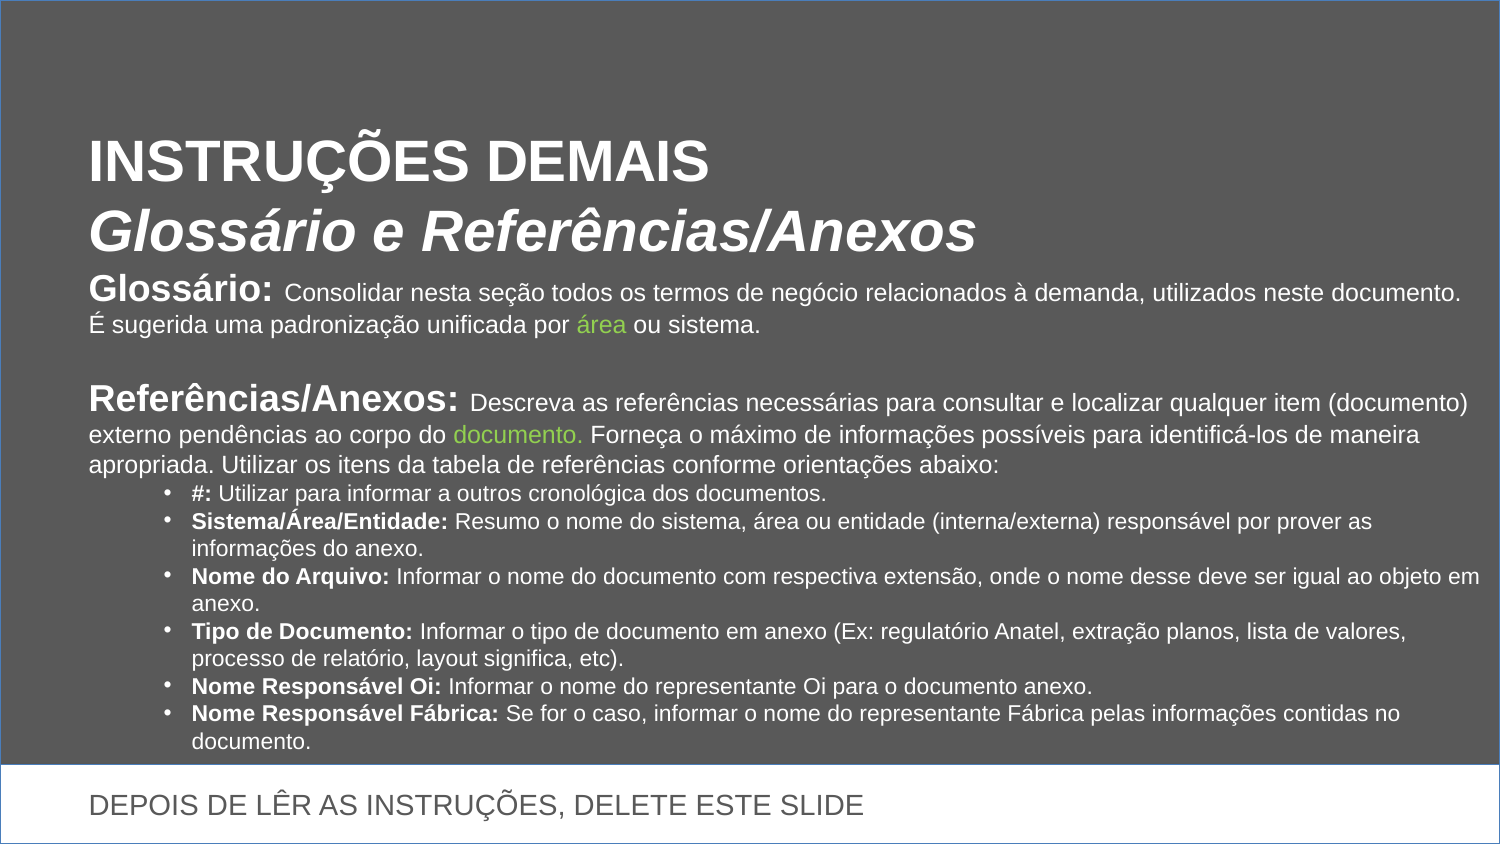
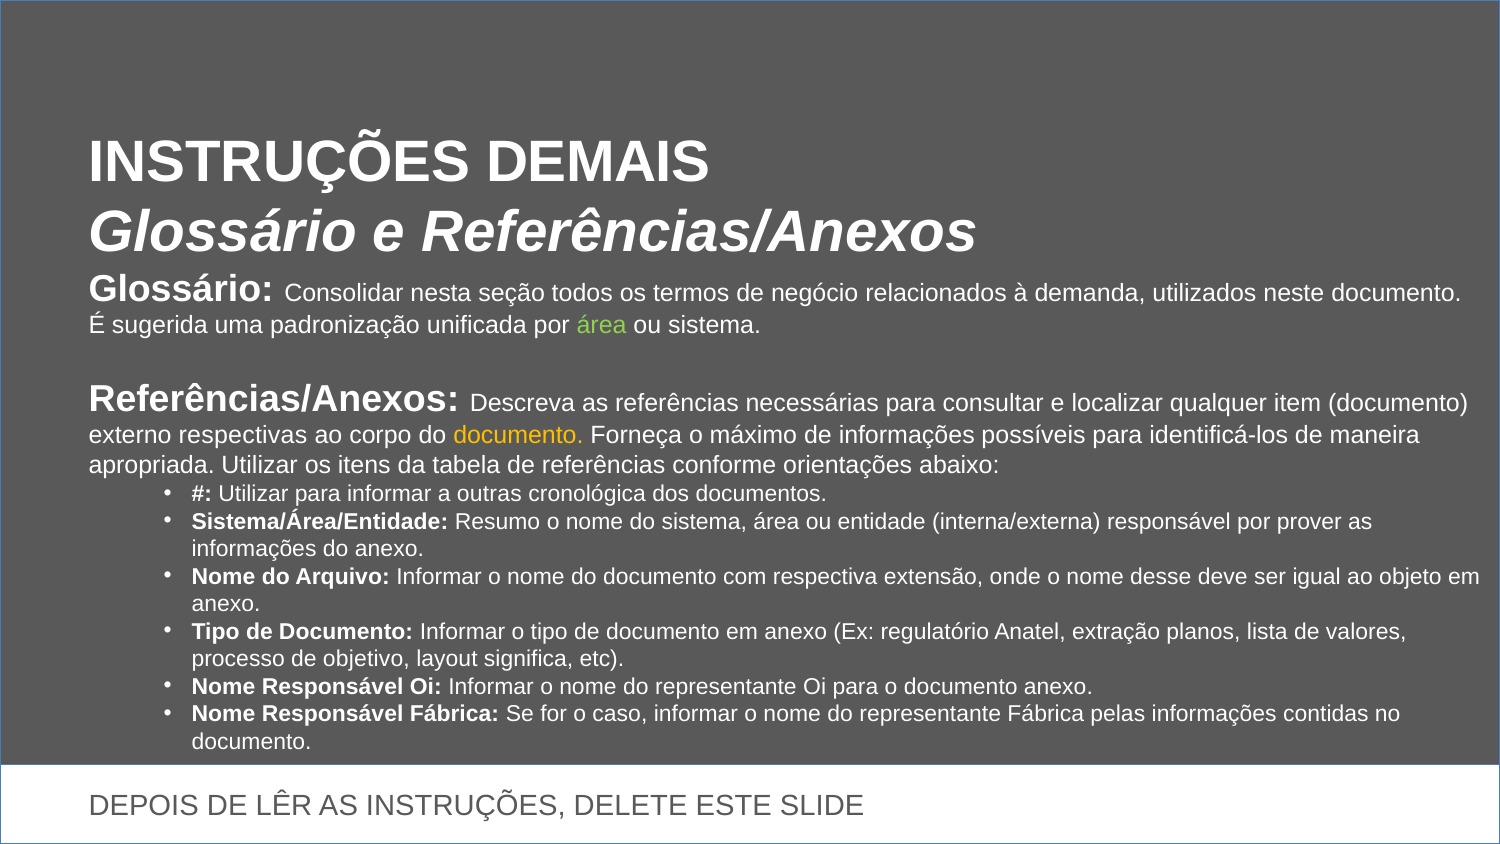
pendências: pendências -> respectivas (243, 435)
documento colour: light green -> yellow (518, 435)
outros: outros -> outras (489, 494)
relatório: relatório -> objetivo (366, 659)
